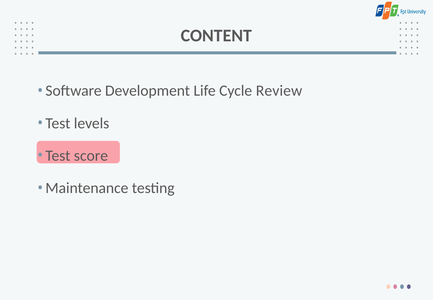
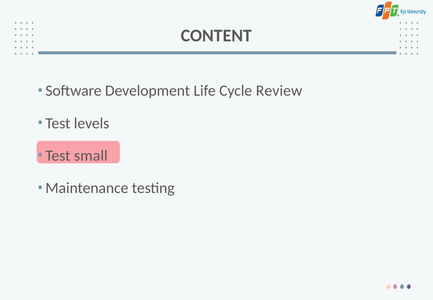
score: score -> small (91, 156)
